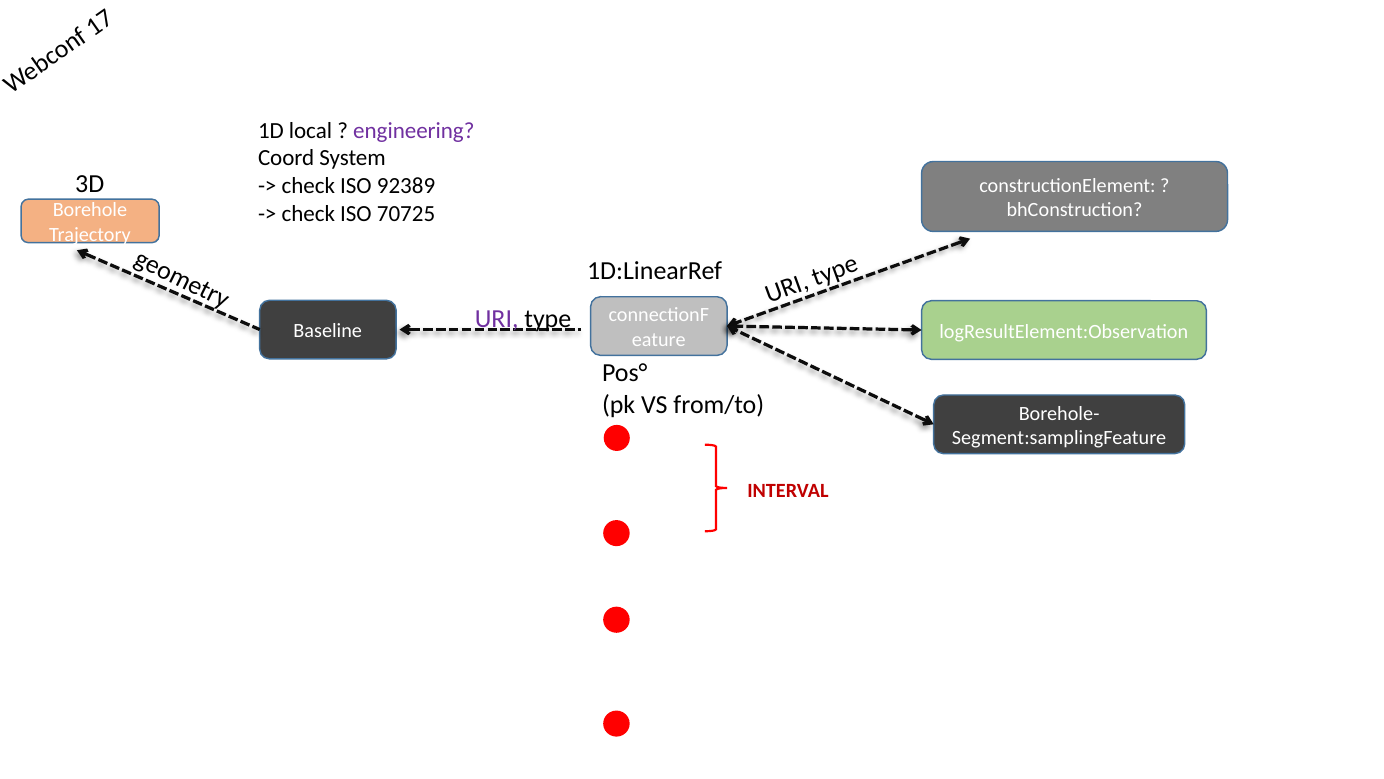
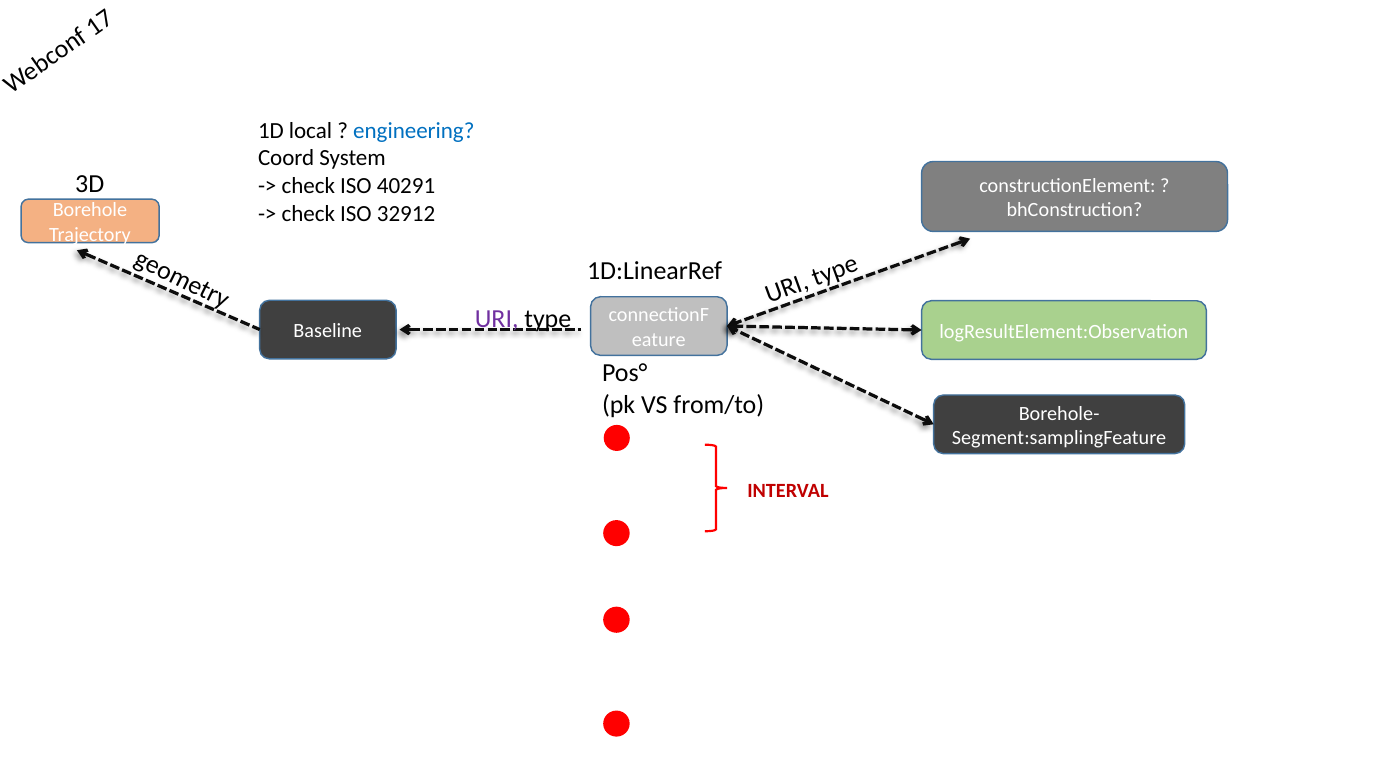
engineering colour: purple -> blue (414, 131)
92389: 92389 -> 40291 (406, 186)
70725: 70725 -> 32912 (406, 214)
